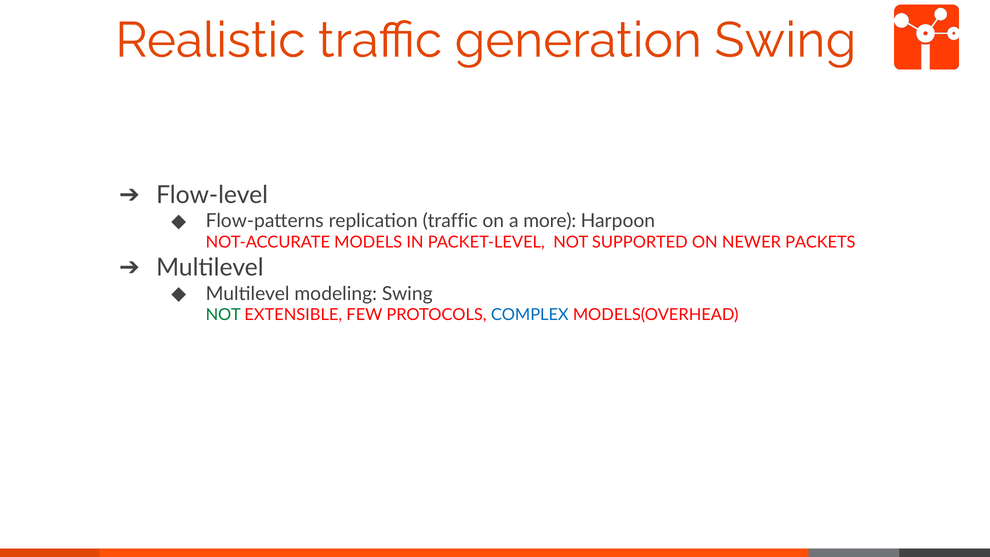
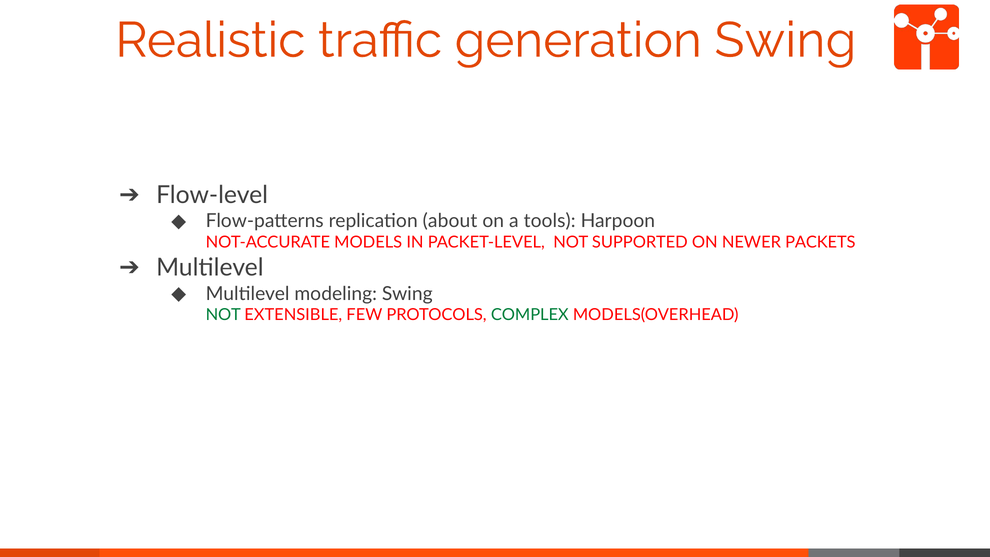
replication traffic: traffic -> about (450, 221)
more: more -> tools (550, 221)
COMPLEX colour: blue -> green (530, 315)
